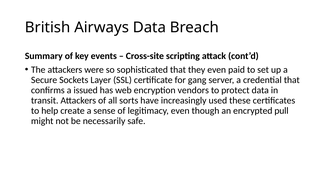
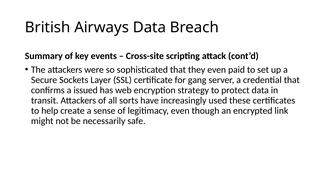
vendors: vendors -> strategy (193, 90)
pull: pull -> link (281, 111)
